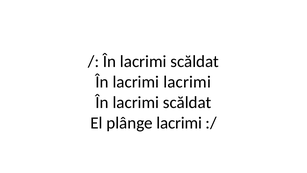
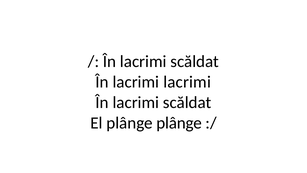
plânge lacrimi: lacrimi -> plânge (179, 123)
